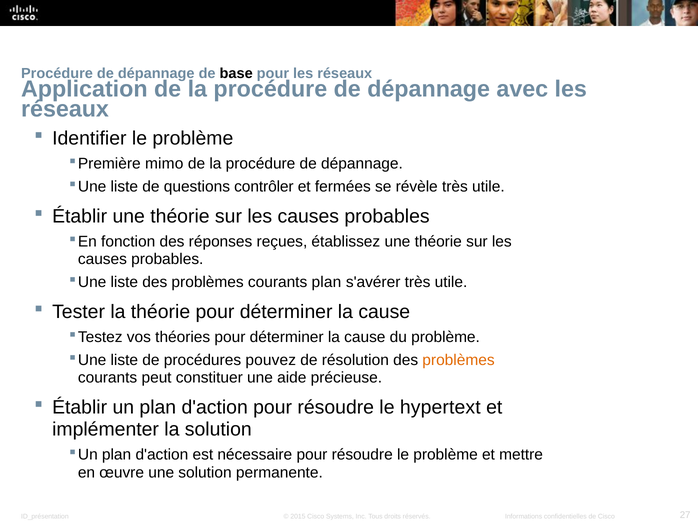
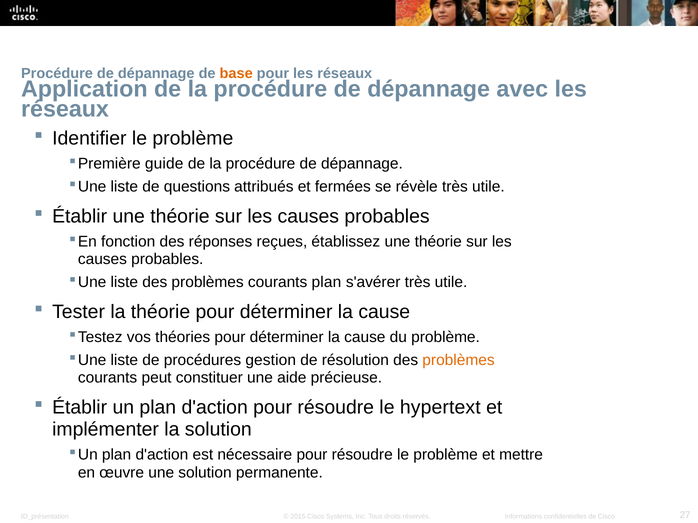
base colour: black -> orange (236, 73)
mimo: mimo -> guide (164, 164)
contrôler: contrôler -> attribués (264, 187)
pouvez: pouvez -> gestion (271, 361)
